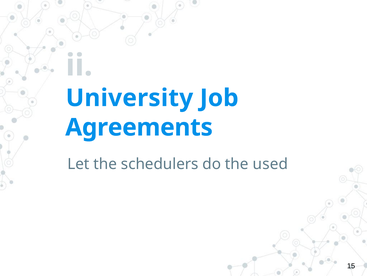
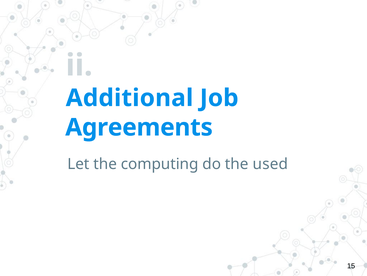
University: University -> Additional (130, 98)
schedulers: schedulers -> computing (160, 164)
